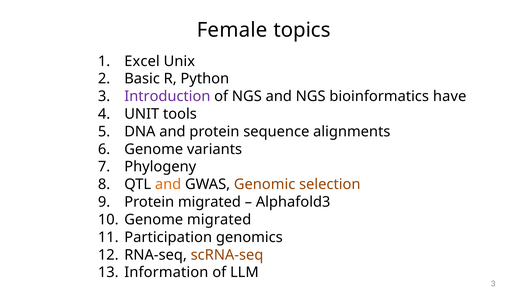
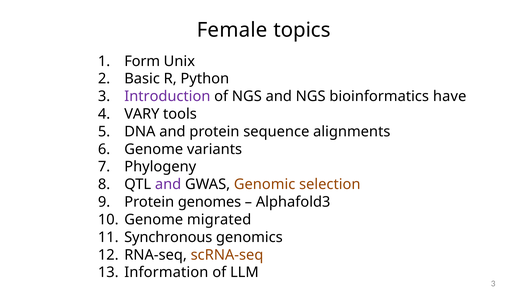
Excel: Excel -> Form (142, 61)
UNIT: UNIT -> VARY (142, 114)
and colour: orange -> purple (168, 184)
Protein migrated: migrated -> genomes (209, 202)
Participation: Participation -> Synchronous (168, 237)
